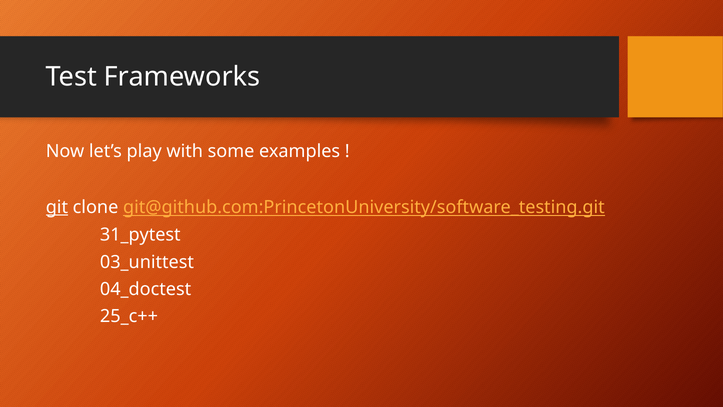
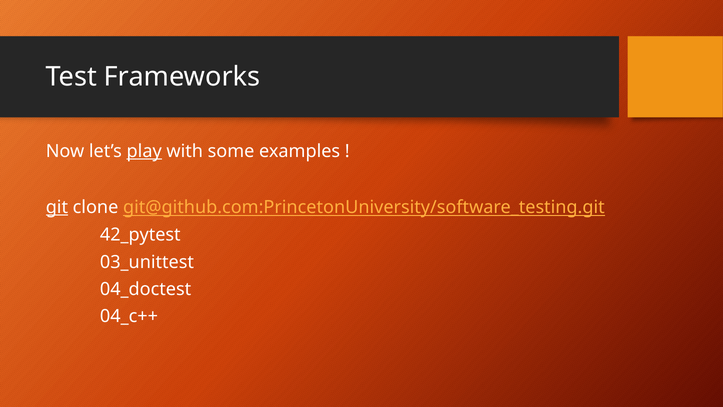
play underline: none -> present (144, 151)
31_pytest: 31_pytest -> 42_pytest (140, 235)
25_c++: 25_c++ -> 04_c++ (129, 316)
